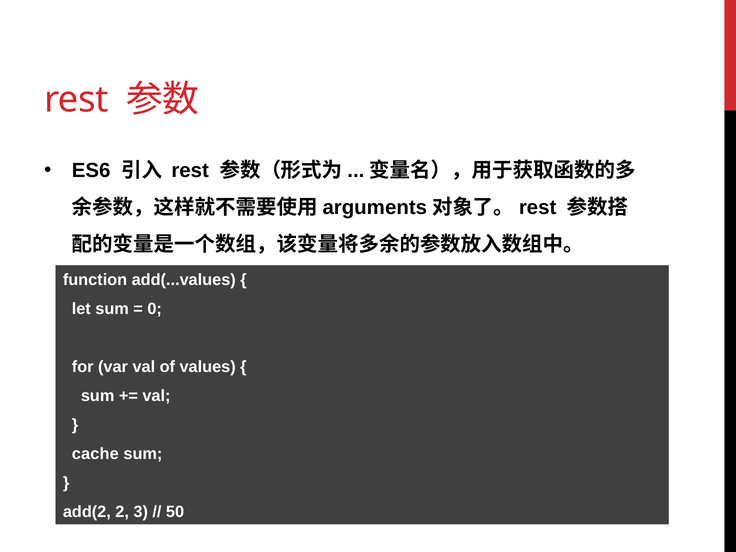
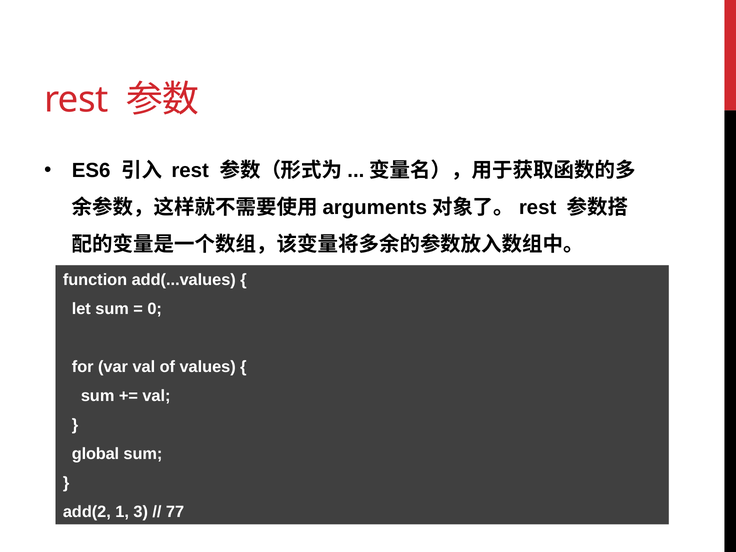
cache: cache -> global (95, 454)
2: 2 -> 1 (122, 512)
50: 50 -> 77 (175, 512)
